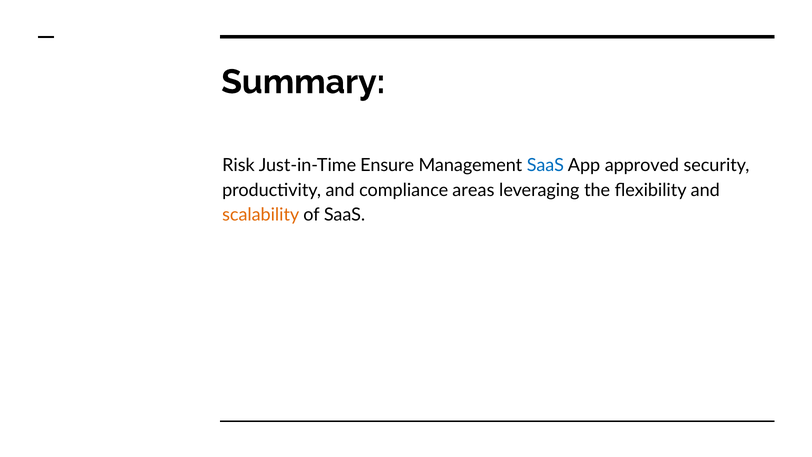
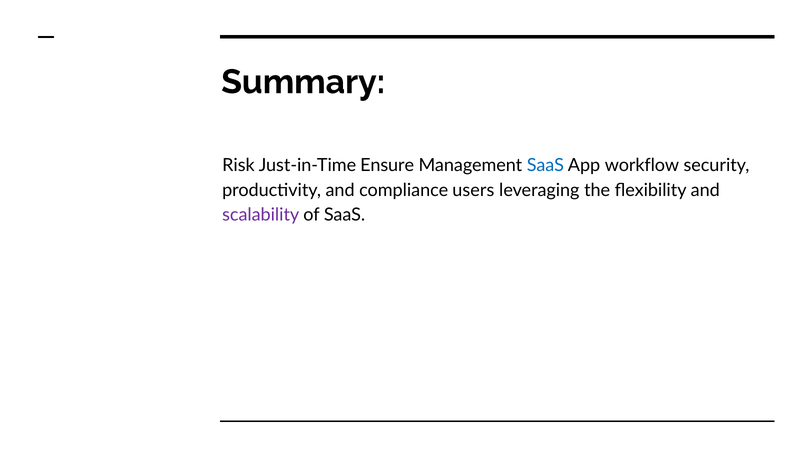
approved: approved -> workflow (642, 165)
areas: areas -> users (473, 190)
scalability colour: orange -> purple (261, 215)
